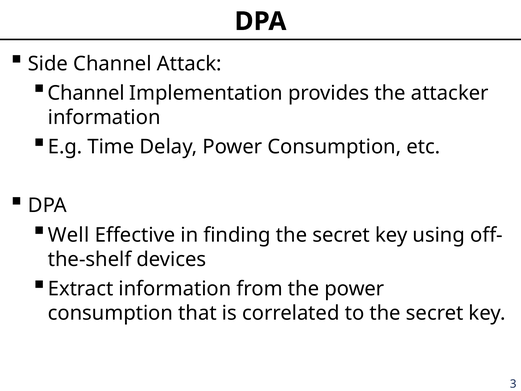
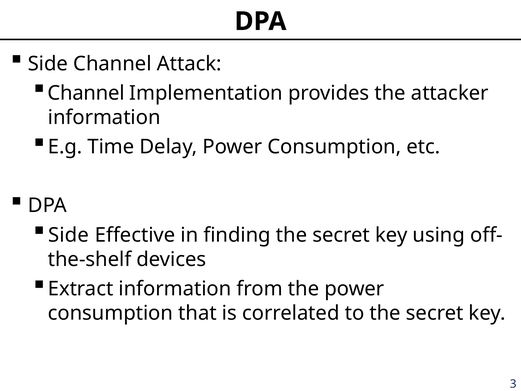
Well: Well -> Side (69, 235)
